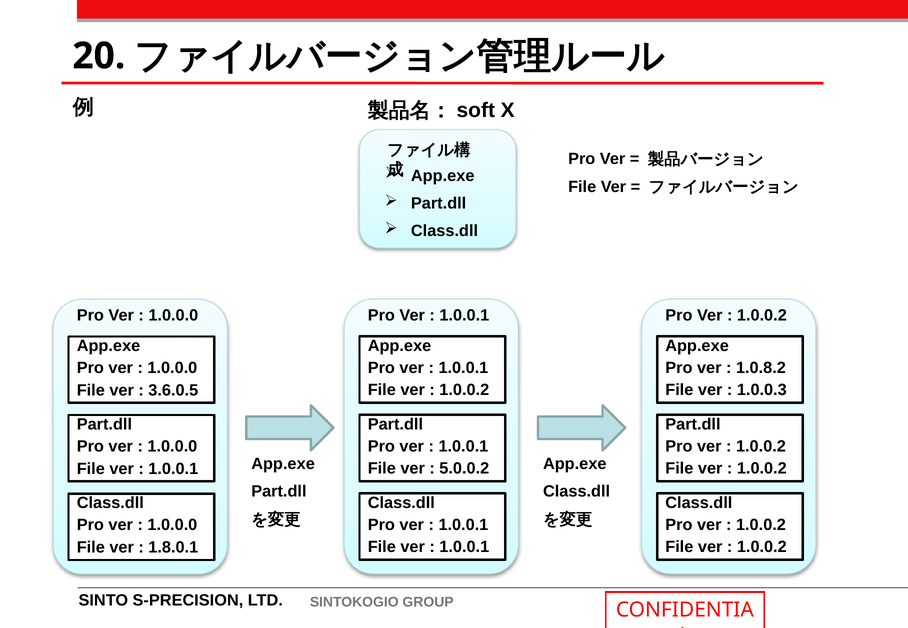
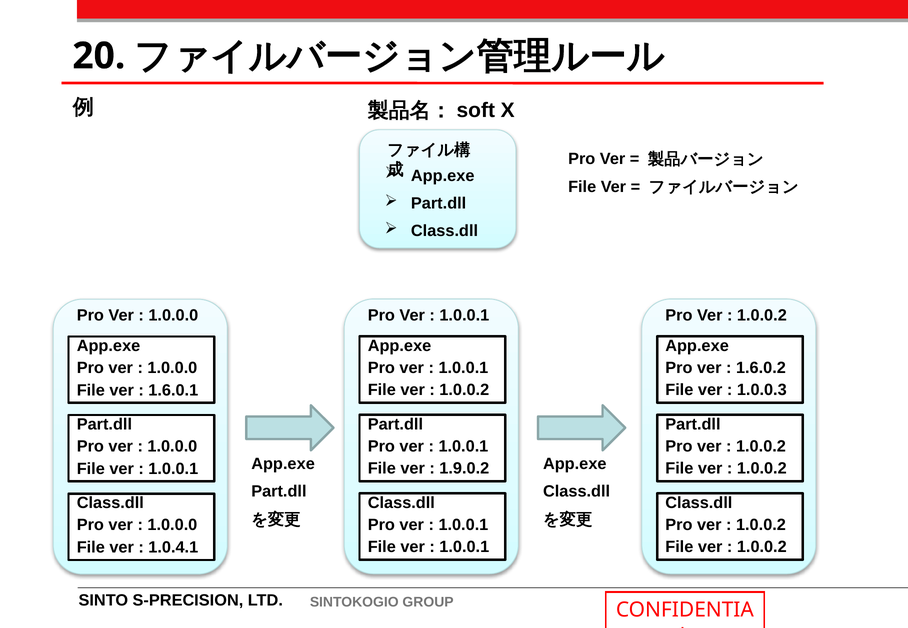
1.0.8.2: 1.0.8.2 -> 1.6.0.2 (761, 368)
3.6.0.5: 3.6.0.5 -> 1.6.0.1 (173, 391)
5.0.0.2: 5.0.0.2 -> 1.9.0.2 (464, 469)
1.8.0.1: 1.8.0.1 -> 1.0.4.1 (173, 548)
